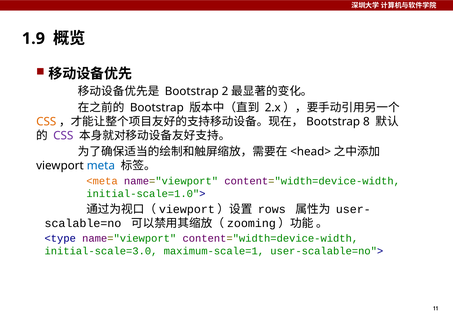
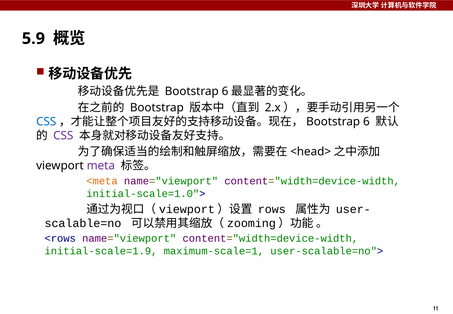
1.9: 1.9 -> 5.9 (33, 38)
2: 2 -> 6 (225, 91)
CSS colour: orange -> blue (46, 121)
8: 8 -> 6 (366, 121)
meta colour: blue -> purple (101, 166)
<type: <type -> <rows (60, 238)
initial-scale=3.0: initial-scale=3.0 -> initial-scale=1.9 (101, 251)
